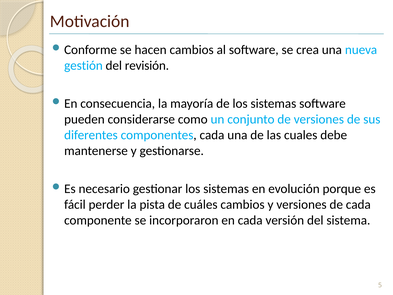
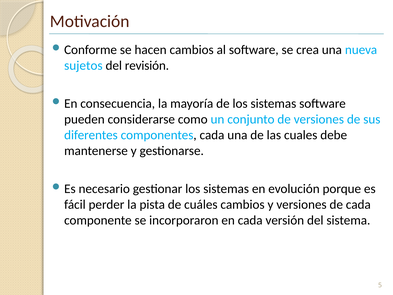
gestión: gestión -> sujetos (83, 66)
